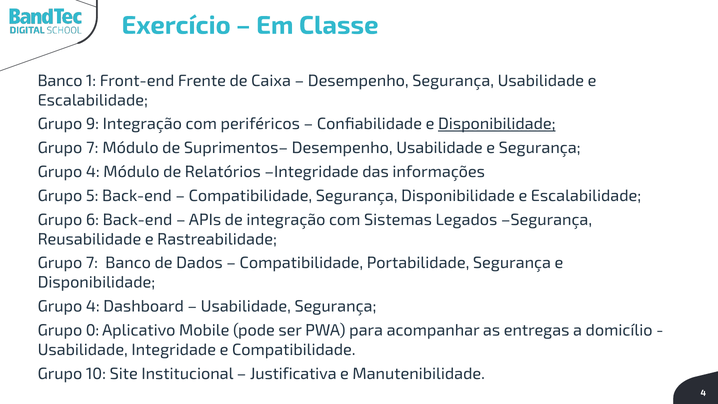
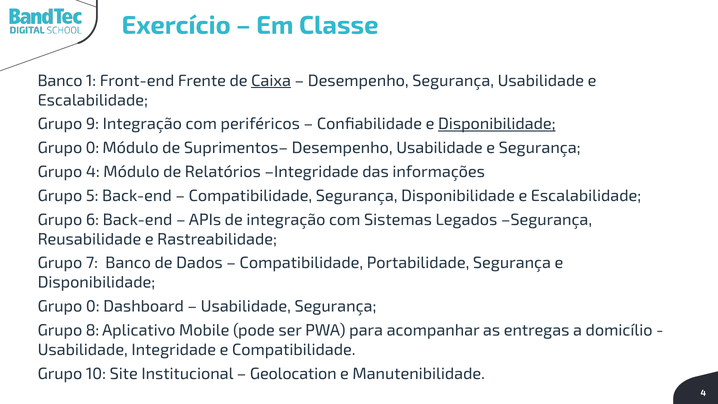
Caixa underline: none -> present (271, 81)
7: 7 -> 0 (92, 148)
4: 4 -> 0 (93, 306)
0: 0 -> 8 (93, 330)
Justificativa: Justificativa -> Geolocation (293, 374)
